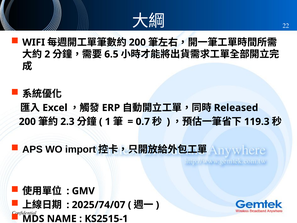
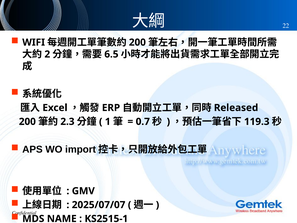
2025/74/07: 2025/74/07 -> 2025/07/07 (99, 205)
